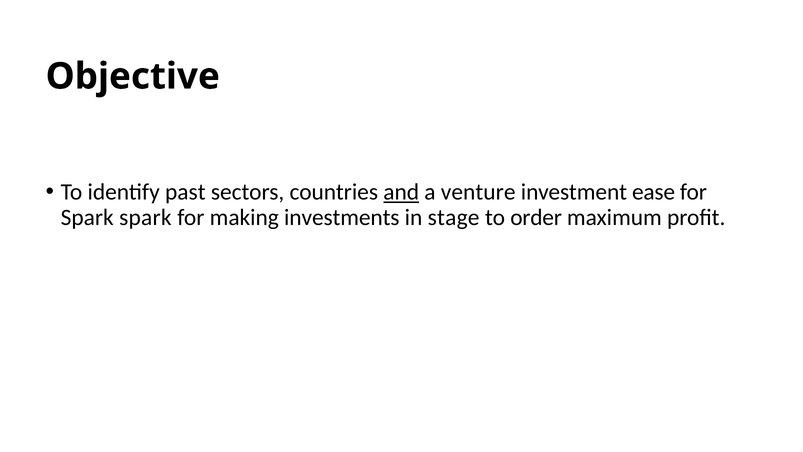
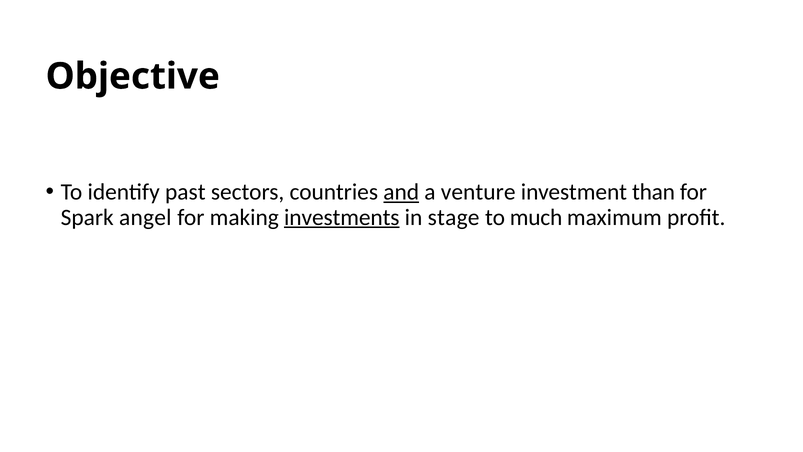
ease: ease -> than (654, 192)
Spark spark: spark -> angel (145, 217)
investments underline: none -> present (342, 217)
order: order -> much (536, 217)
